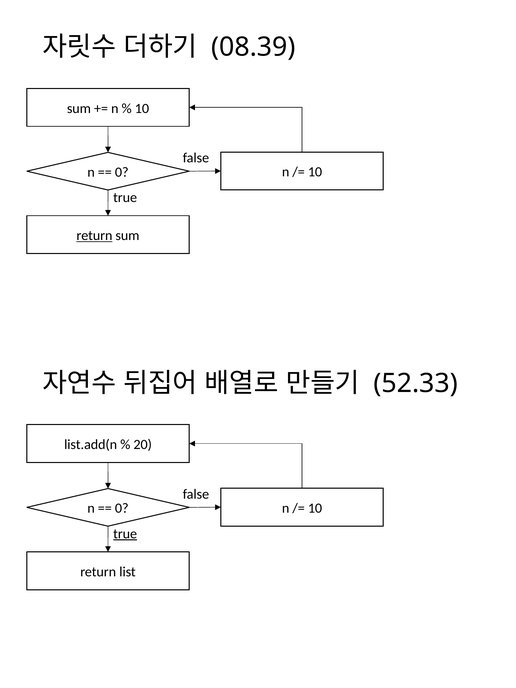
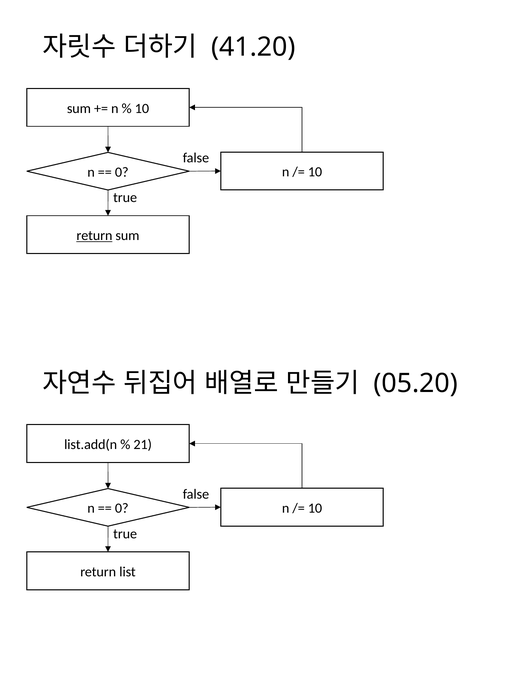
08.39: 08.39 -> 41.20 (253, 47)
52.33: 52.33 -> 05.20 (416, 383)
20: 20 -> 21 (143, 445)
true underline: present -> none (125, 534)
